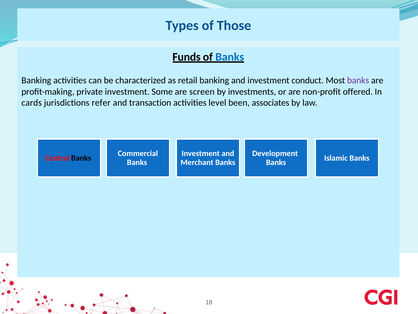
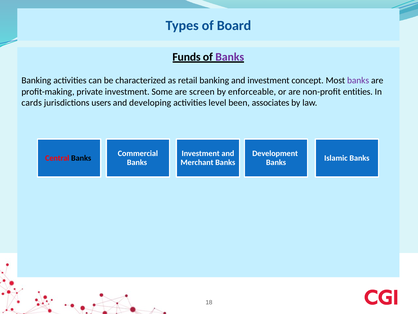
Those: Those -> Board (234, 25)
Banks colour: blue -> purple (230, 57)
conduct: conduct -> concept (308, 80)
investments: investments -> enforceable (252, 92)
offered: offered -> entities (358, 92)
refer: refer -> users (101, 103)
transaction: transaction -> developing (150, 103)
